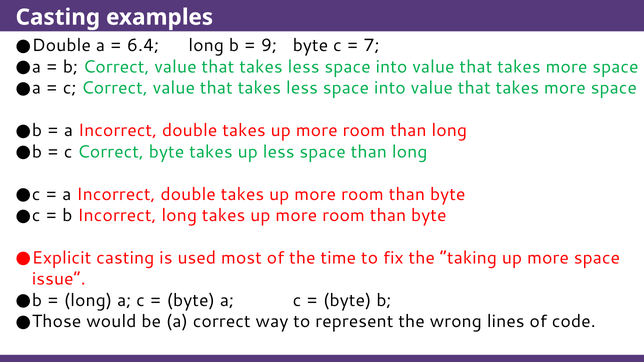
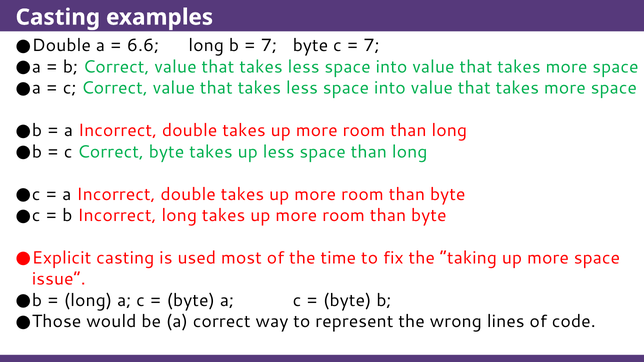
6.4: 6.4 -> 6.6 (143, 46)
9: 9 -> 7 (269, 46)
